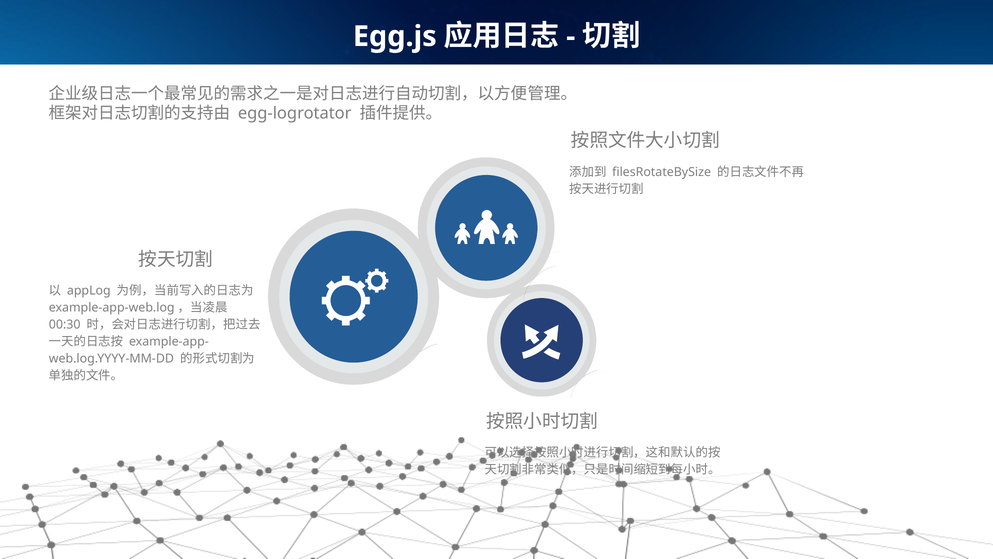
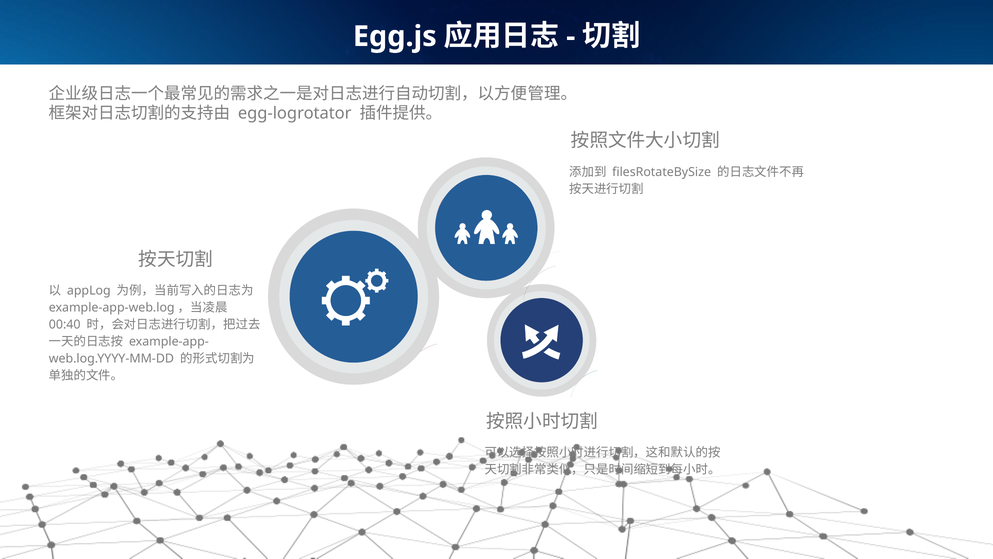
00:30: 00:30 -> 00:40 (65, 325)
